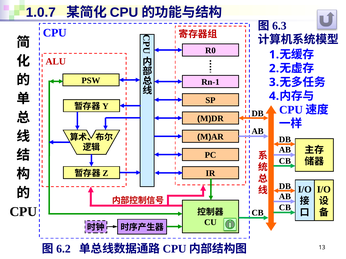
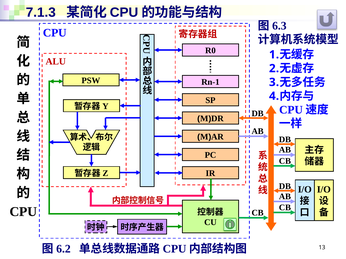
1.0.7: 1.0.7 -> 7.1.3 (41, 13)
